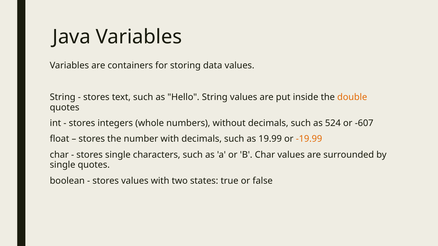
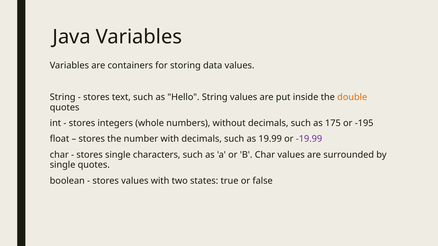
524: 524 -> 175 (333, 123)
-607: -607 -> -195 (364, 123)
-19.99 colour: orange -> purple (309, 139)
